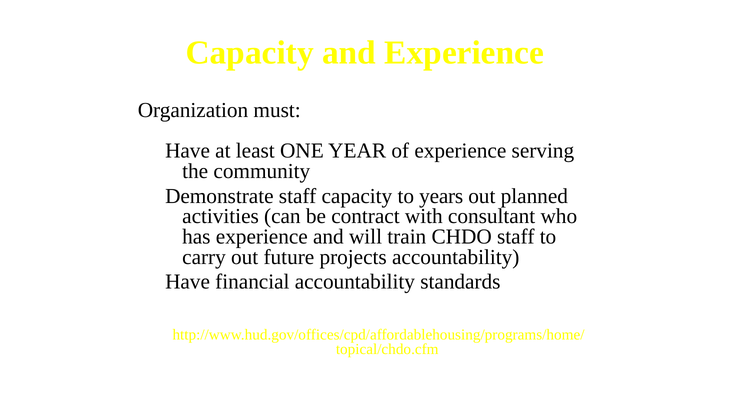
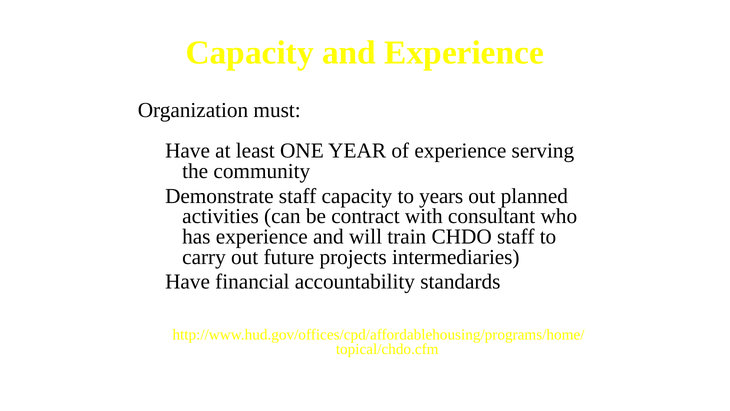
projects accountability: accountability -> intermediaries (456, 257)
